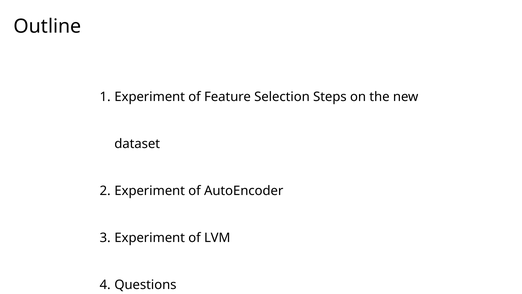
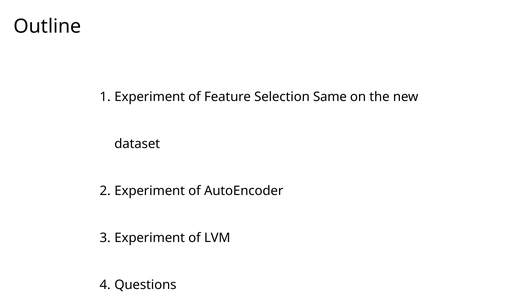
Steps: Steps -> Same (330, 97)
